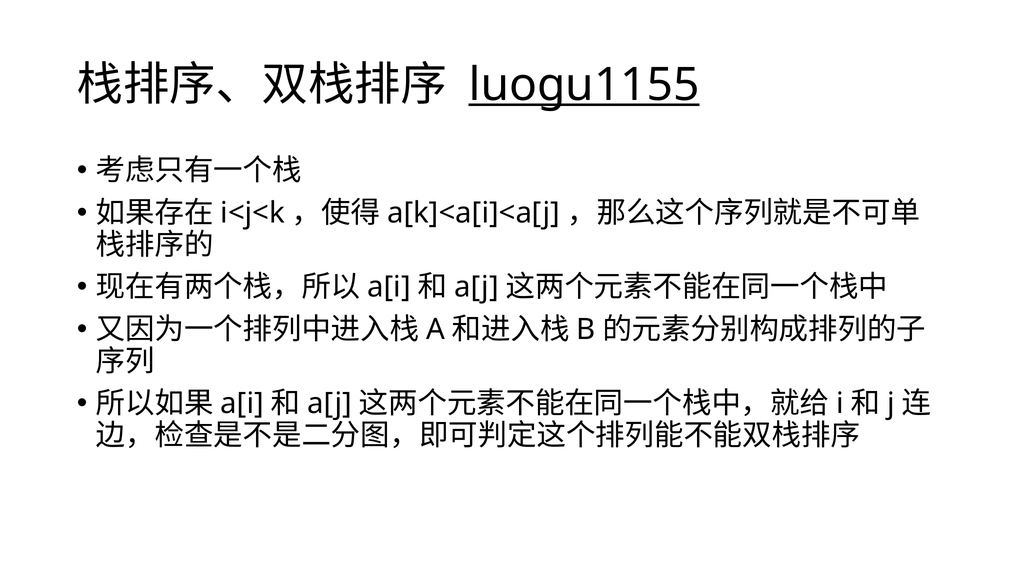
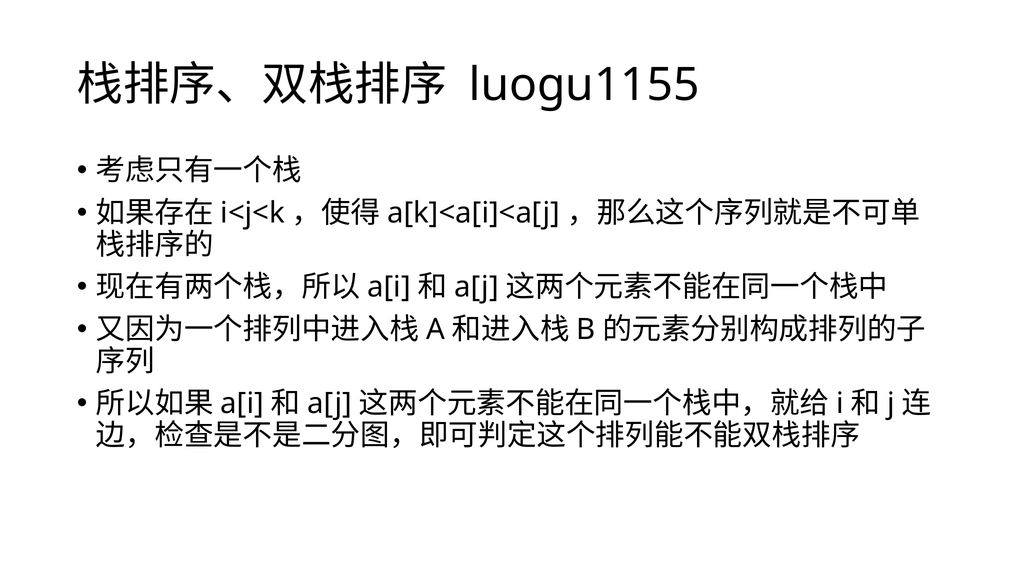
luogu1155 underline: present -> none (584, 85)
